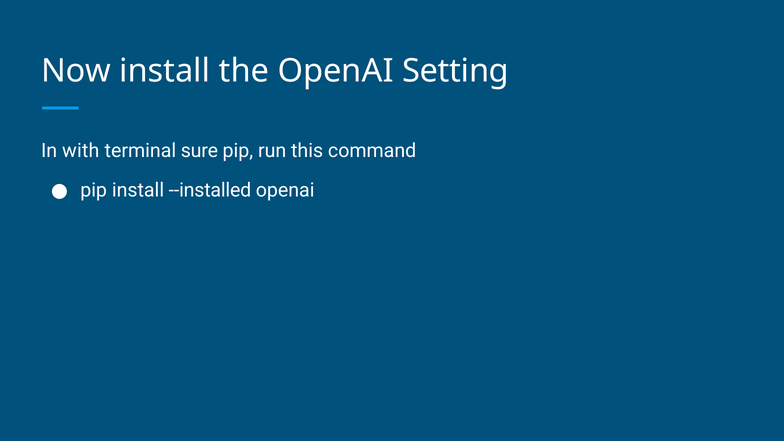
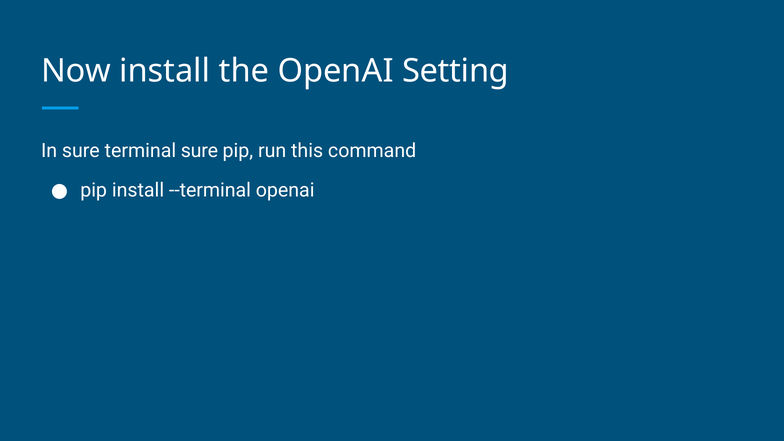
In with: with -> sure (81, 151)
--installed: --installed -> --terminal (210, 190)
